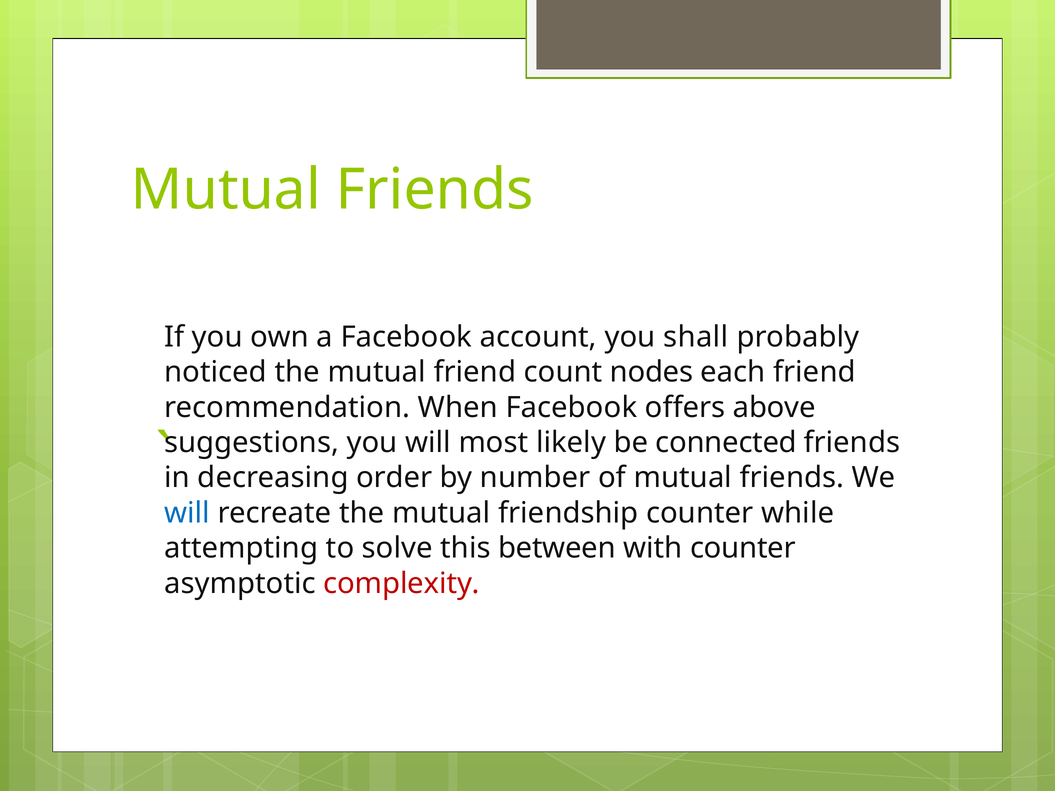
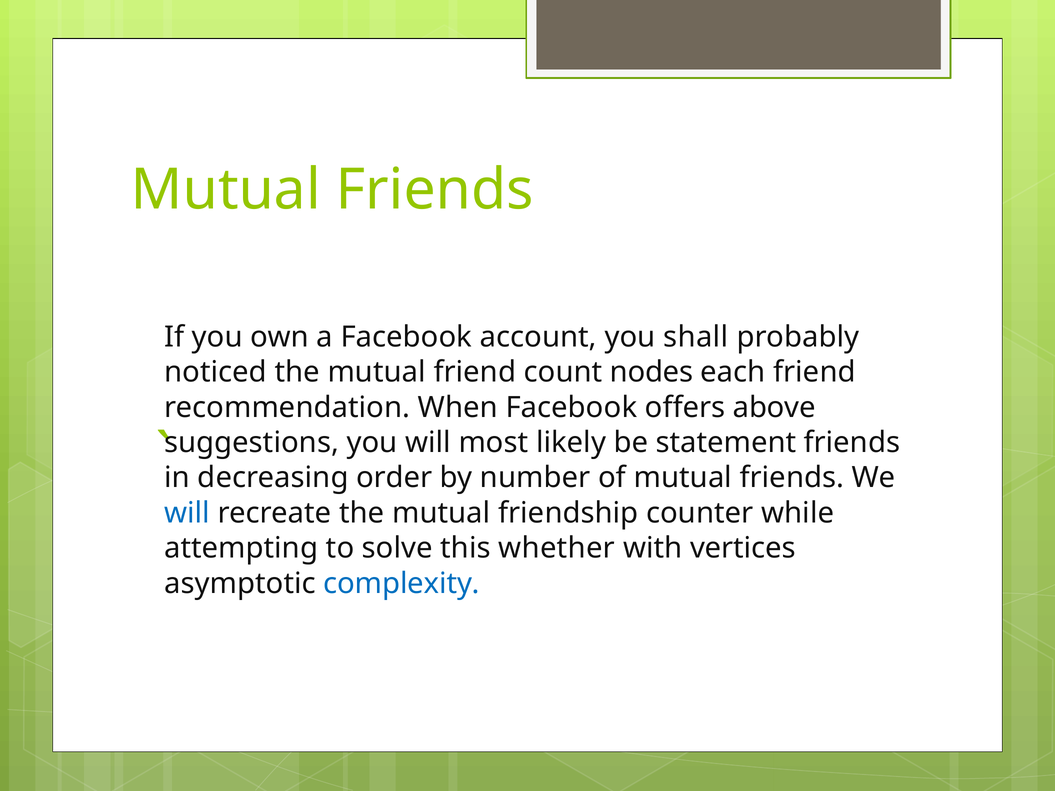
connected: connected -> statement (726, 443)
between: between -> whether (557, 548)
with counter: counter -> vertices (743, 548)
complexity colour: red -> blue (402, 584)
